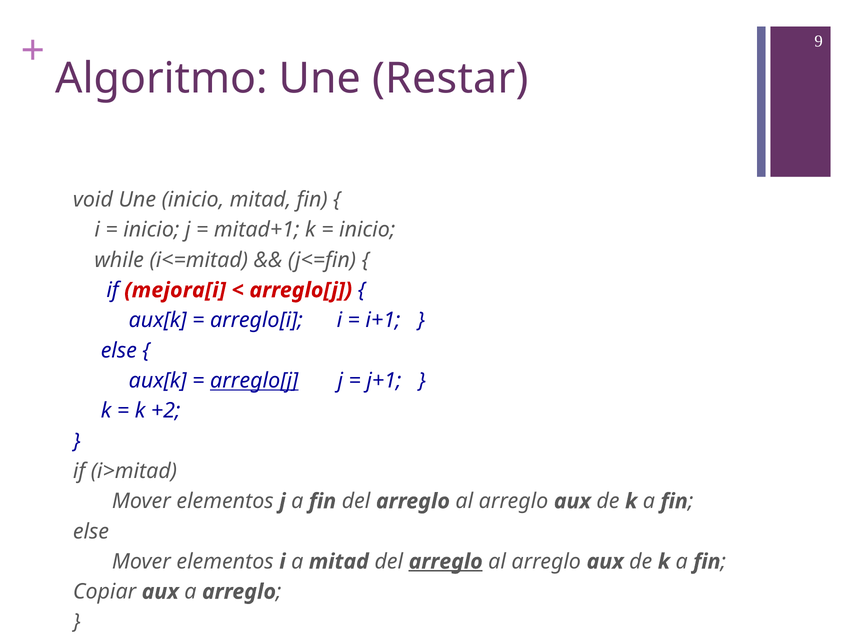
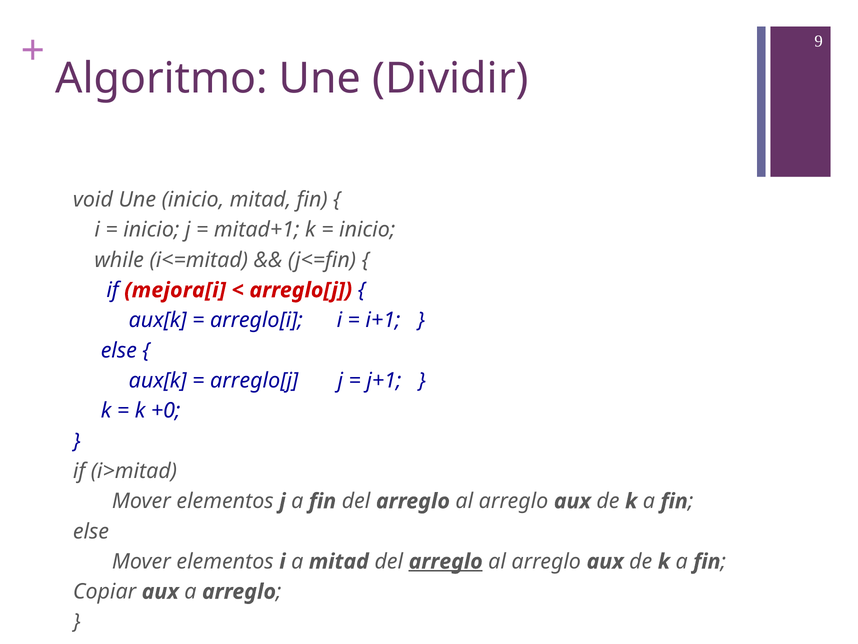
Restar: Restar -> Dividir (450, 78)
arreglo[j underline: present -> none (254, 380)
+2: +2 -> +0 (166, 411)
